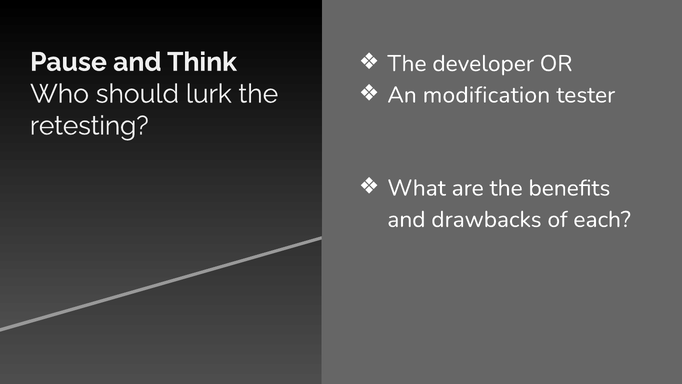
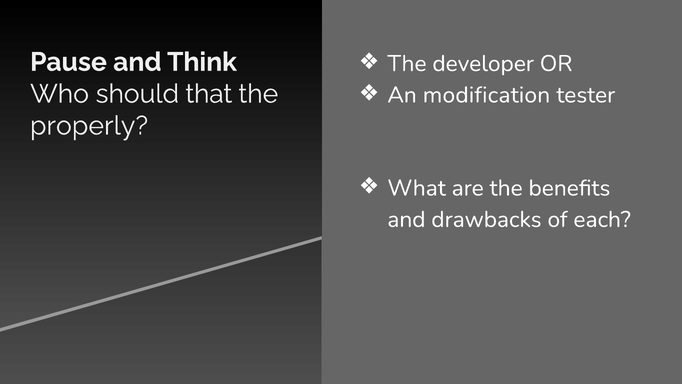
lurk: lurk -> that (209, 94)
retesting: retesting -> properly (89, 126)
